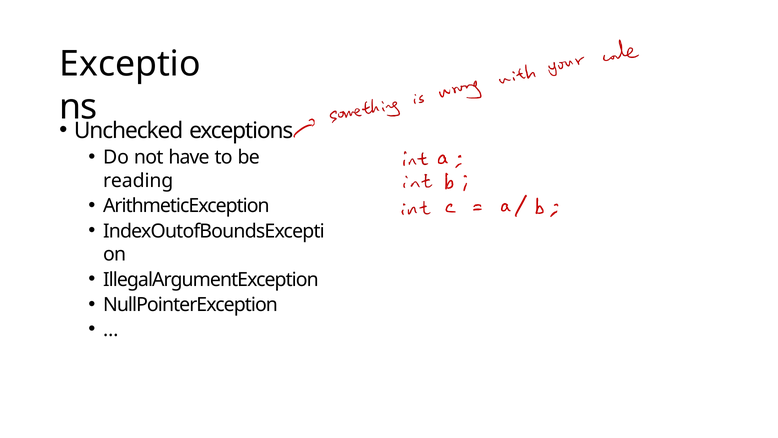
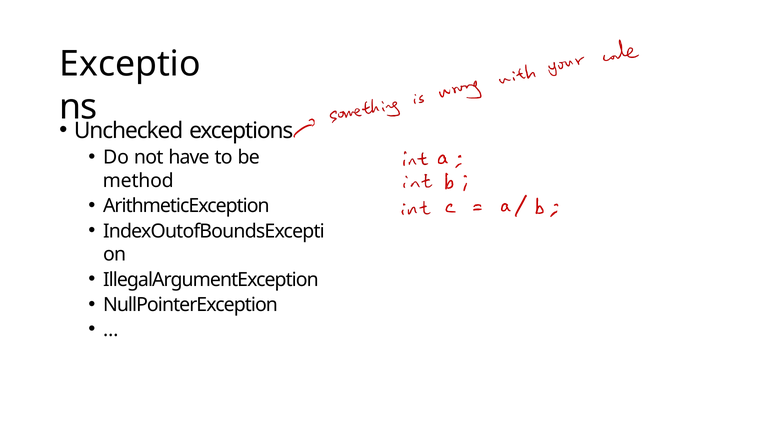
reading: reading -> method (138, 181)
